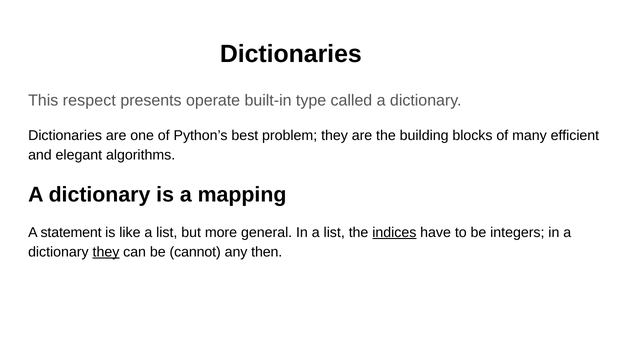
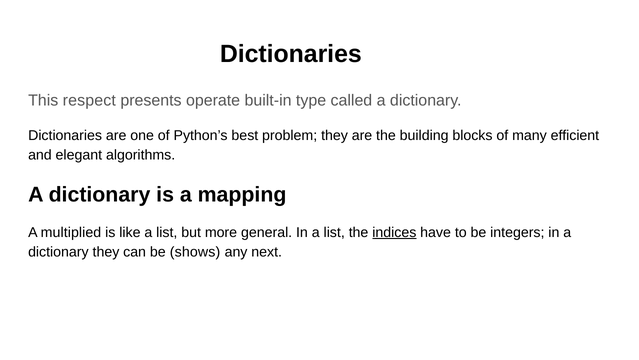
statement: statement -> multiplied (71, 232)
they underline: present -> none (106, 252)
cannot: cannot -> shows (195, 252)
then: then -> next (267, 252)
